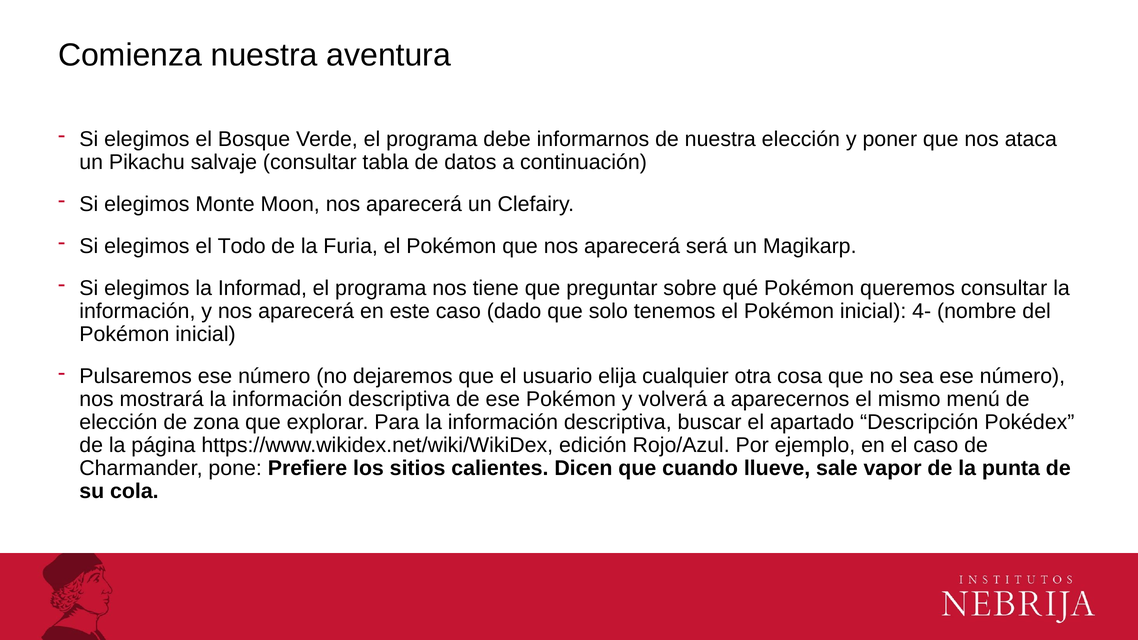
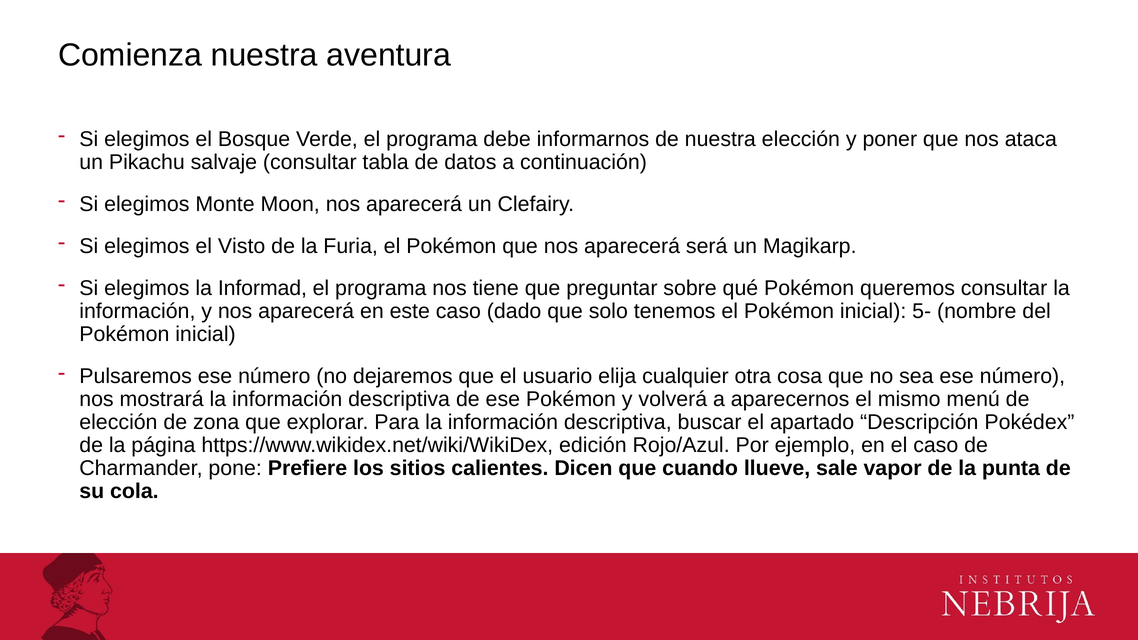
Todo: Todo -> Visto (242, 246)
4-: 4- -> 5- (922, 311)
